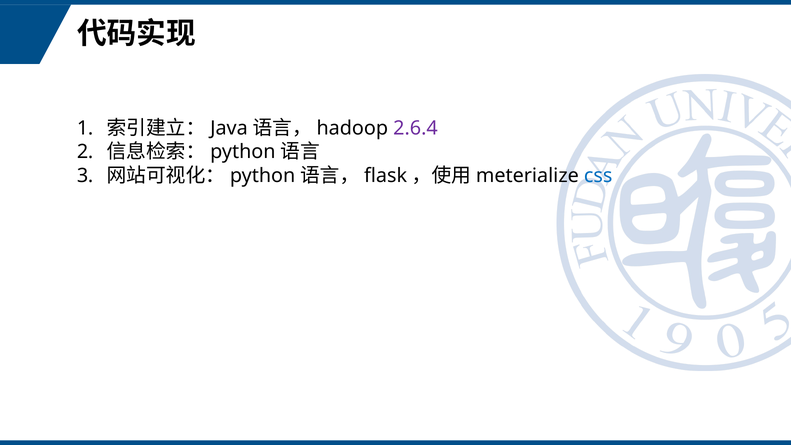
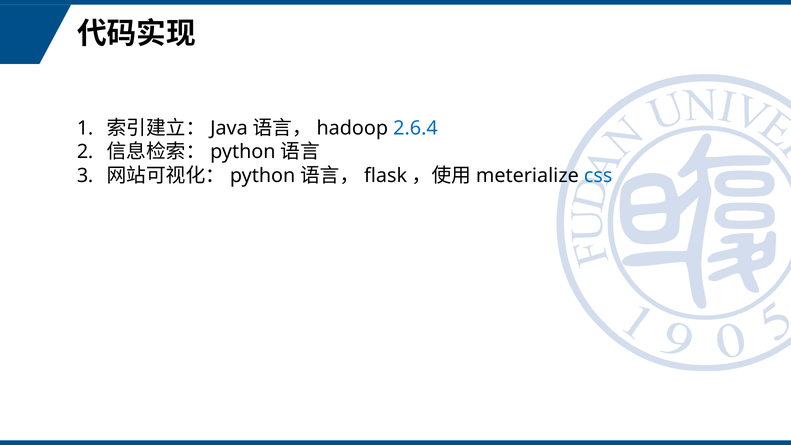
2.6.4 colour: purple -> blue (415, 128)
